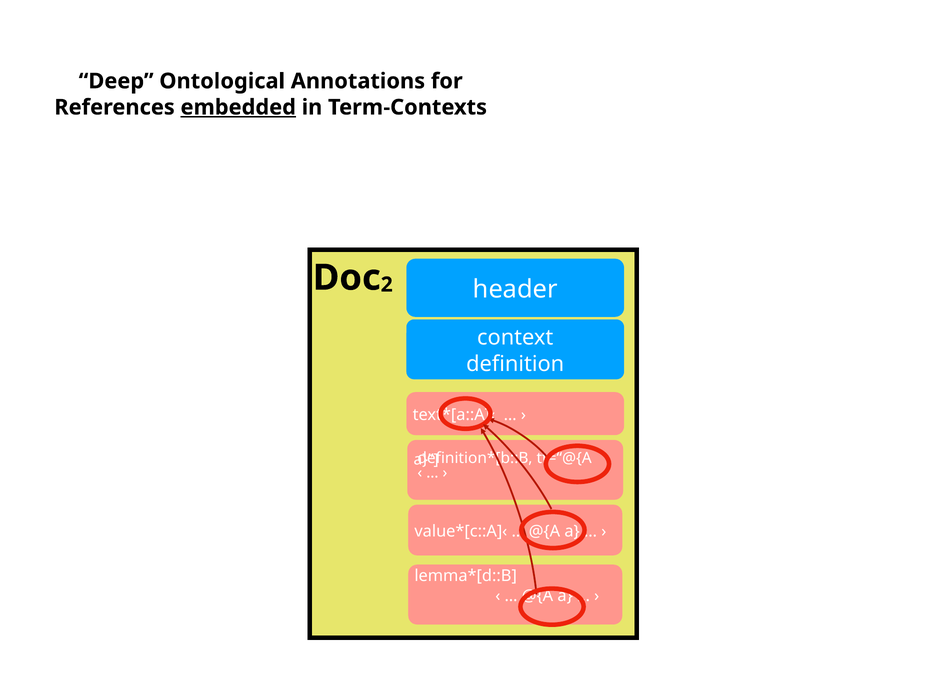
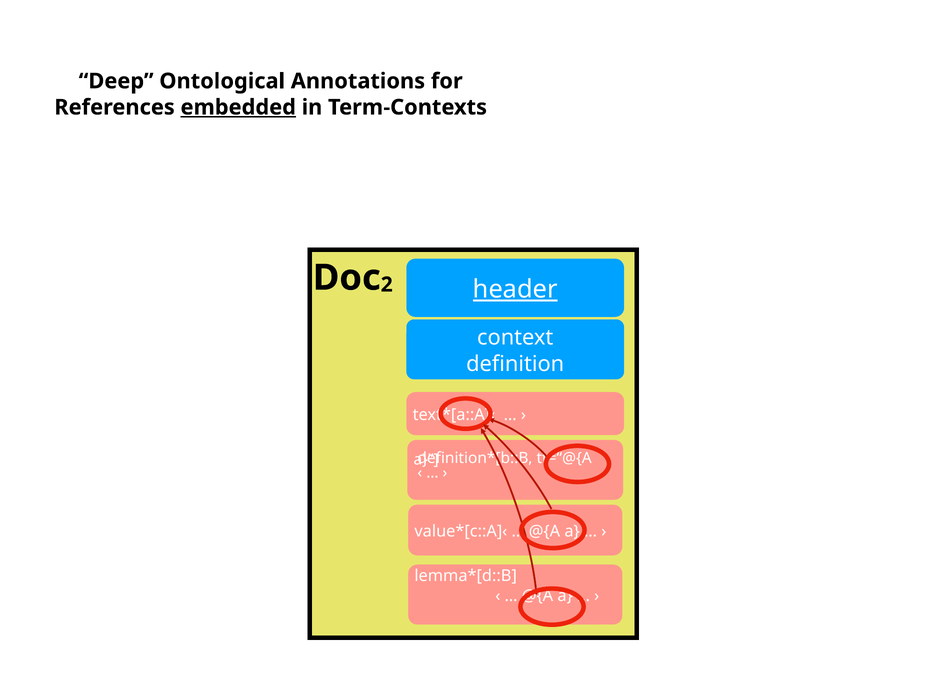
header underline: none -> present (515, 290)
